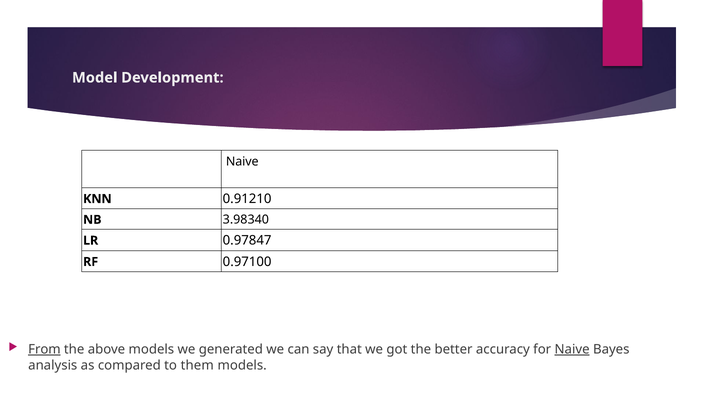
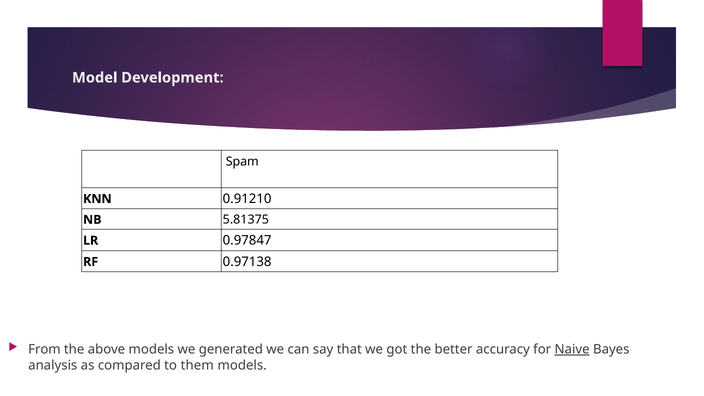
Naive: Naive -> Spam (242, 162)
3.98340: 3.98340 -> 5.81375 (246, 220)
0.97100: 0.97100 -> 0.97138 (247, 262)
From underline: present -> none (44, 349)
